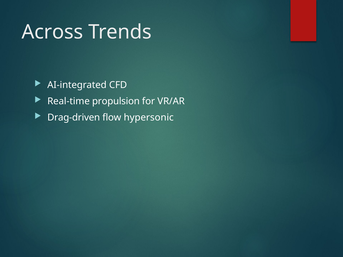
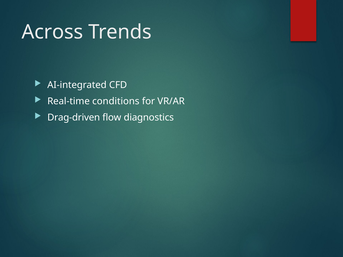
propulsion: propulsion -> conditions (116, 101)
hypersonic: hypersonic -> diagnostics (149, 118)
